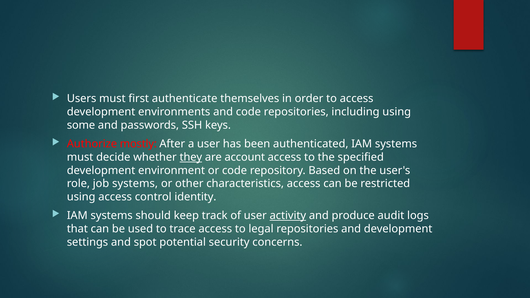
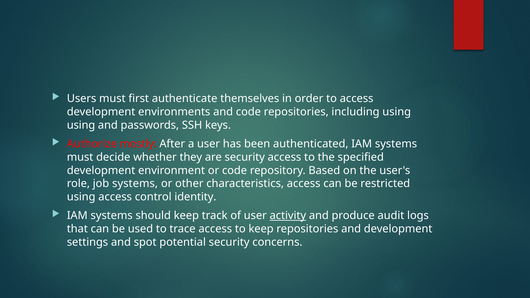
some: some -> using (81, 125)
they underline: present -> none (191, 157)
are account: account -> security (245, 157)
to legal: legal -> keep (261, 229)
